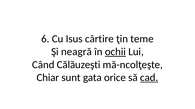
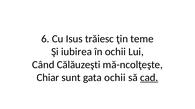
cârtire: cârtire -> trăiesc (99, 39)
neagră: neagră -> iubirea (76, 52)
ochii underline: present -> none (115, 52)
gata orice: orice -> ochii (115, 78)
